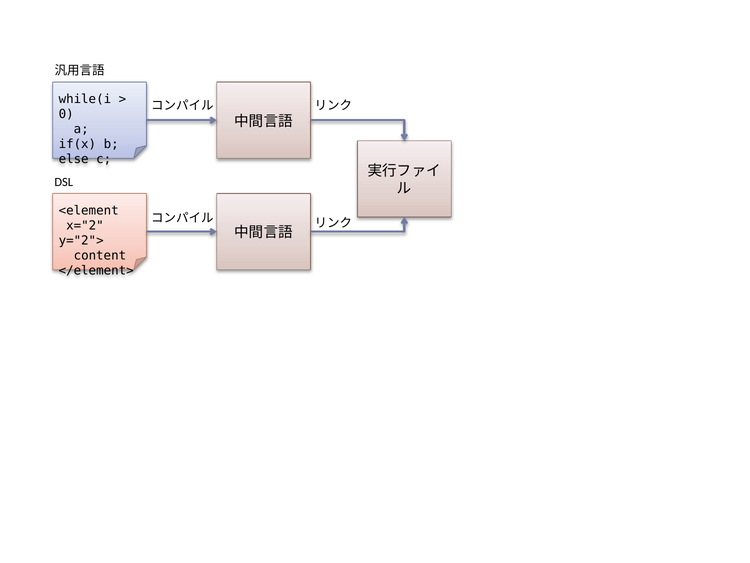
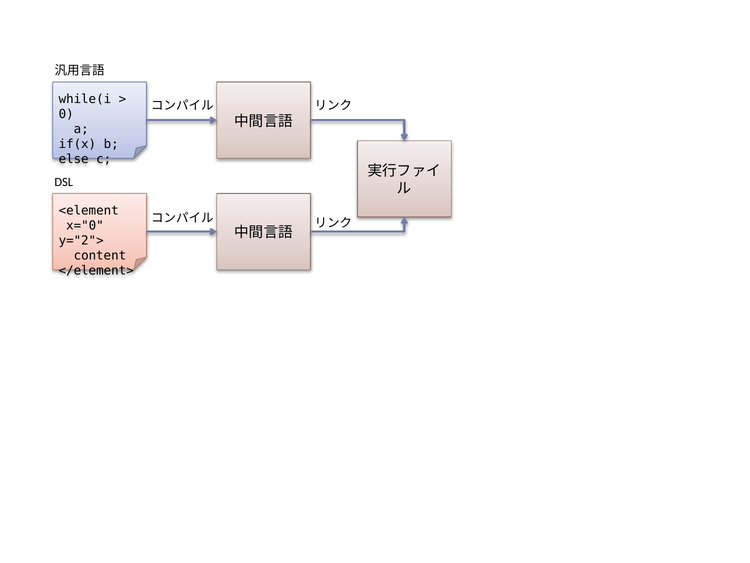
x="2: x="2 -> x="0 (85, 226)
